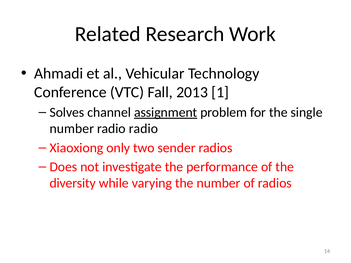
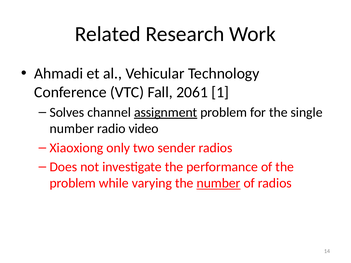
2013: 2013 -> 2061 (192, 92)
radio radio: radio -> video (144, 129)
diversity: diversity -> problem (73, 183)
number underline: none -> present (219, 183)
